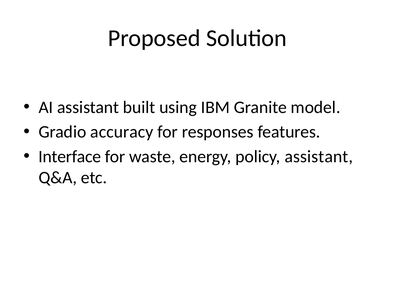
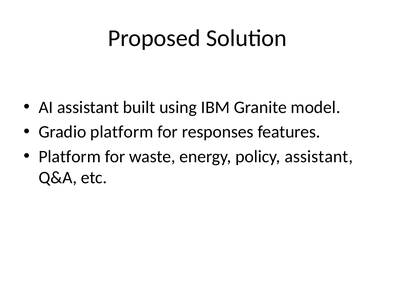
Gradio accuracy: accuracy -> platform (122, 132)
Interface: Interface -> Platform (70, 157)
